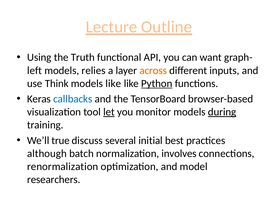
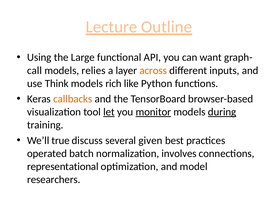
Truth: Truth -> Large (83, 57)
left: left -> call (35, 70)
models like: like -> rich (113, 83)
Python underline: present -> none (157, 83)
callbacks colour: blue -> orange (73, 99)
monitor underline: none -> present (153, 112)
initial: initial -> given (151, 140)
although: although -> operated (47, 153)
renormalization: renormalization -> representational (63, 166)
